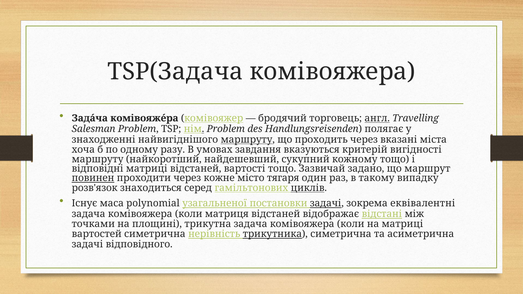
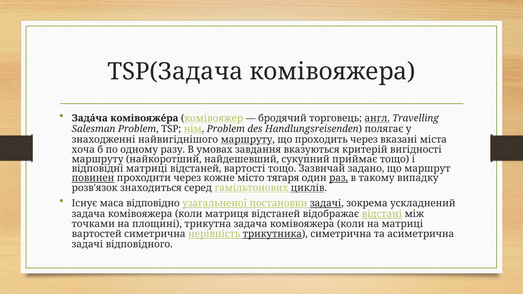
кожному: кожному -> приймає (355, 159)
раз underline: none -> present (339, 178)
polynomial: polynomial -> відповідно (153, 203)
еквівалентні: еквівалентні -> ускладнений (423, 203)
